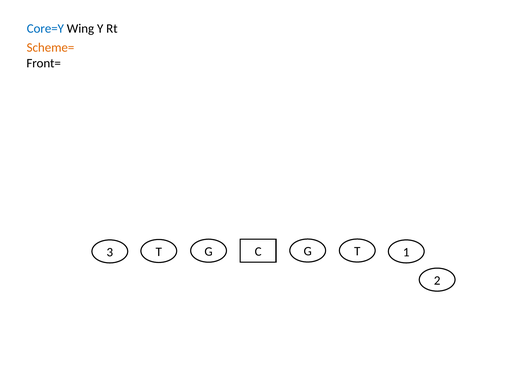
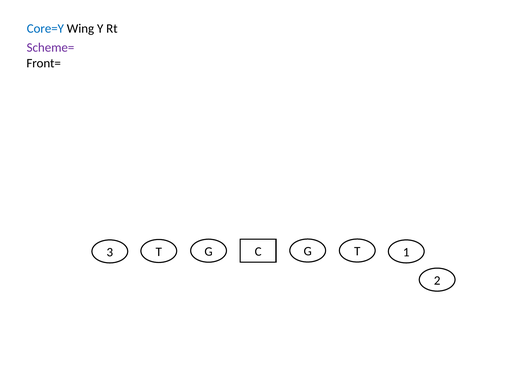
Scheme= colour: orange -> purple (50, 48)
